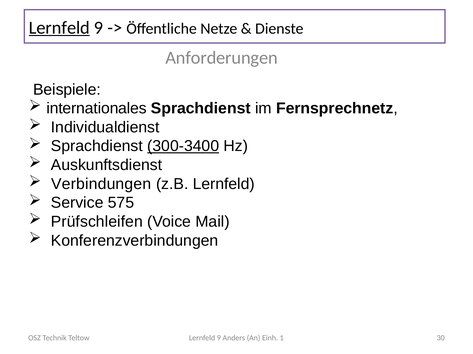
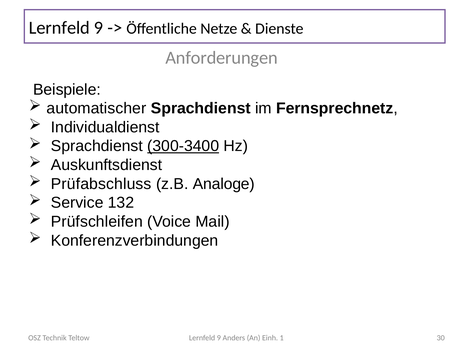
Lernfeld underline: present -> none (59, 28)
internationales: internationales -> automatischer (96, 109)
Verbindungen: Verbindungen -> Prüfabschluss (101, 184)
z.B Lernfeld: Lernfeld -> Analoge (224, 184)
575: 575 -> 132 (121, 203)
